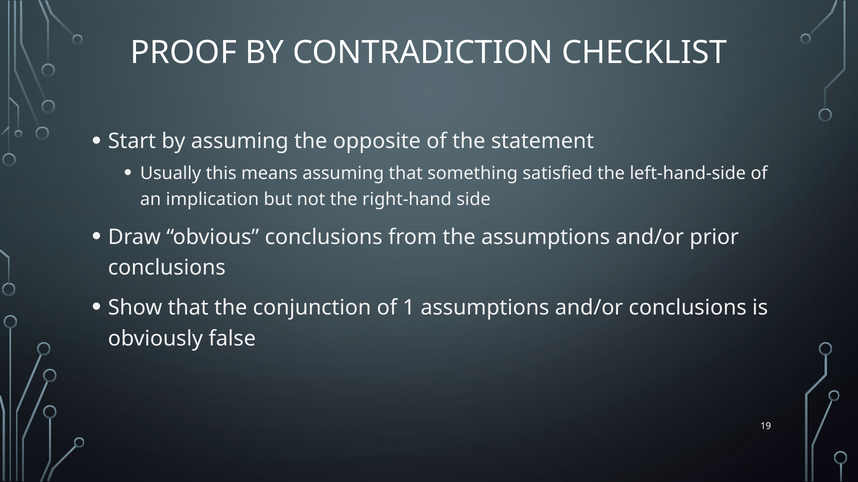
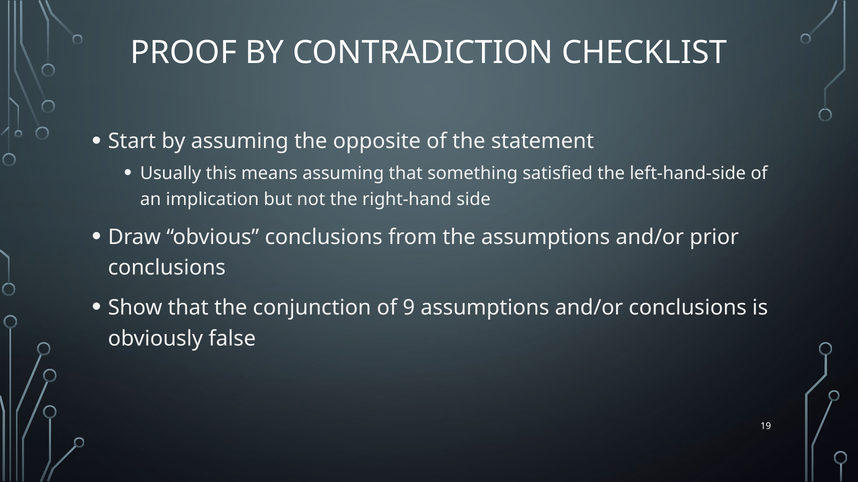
1: 1 -> 9 (409, 308)
